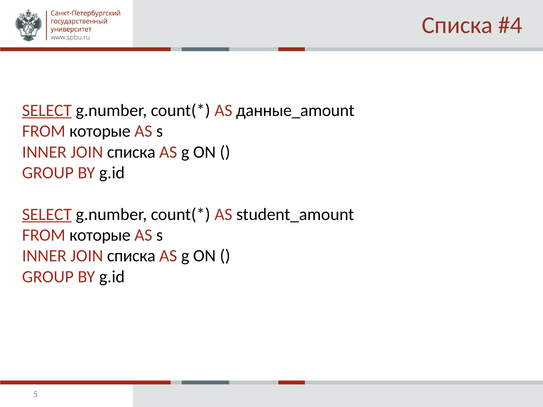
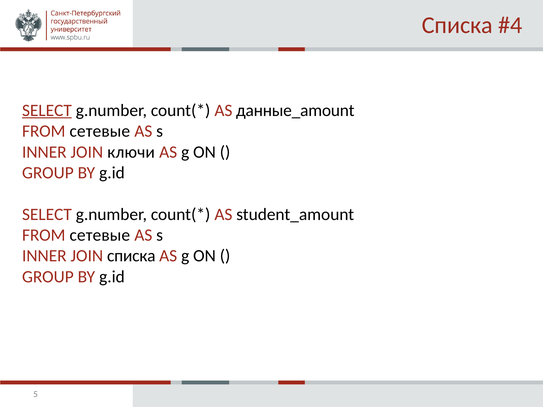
которые: которые -> сетевые (100, 131)
списка: списка -> ключи (131, 152)
SELECT underline: present -> none (47, 214)
которые: которые -> сетевые (100, 235)
